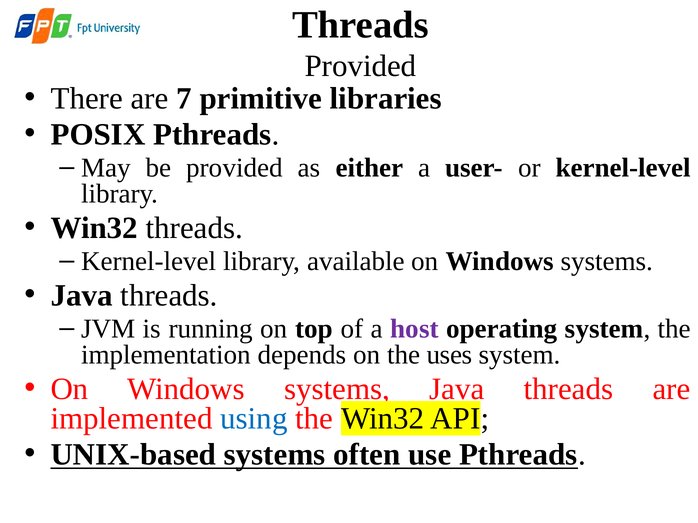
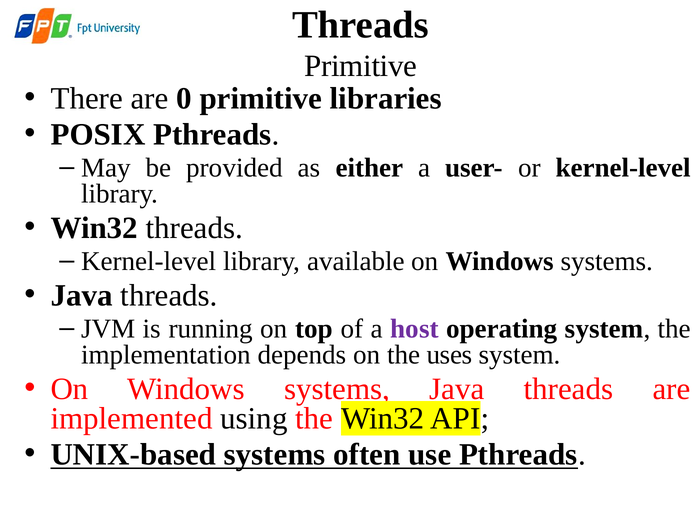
Provided: Provided -> Primitive (361, 66)
7: 7 -> 0 (184, 99)
using colour: blue -> black (254, 419)
